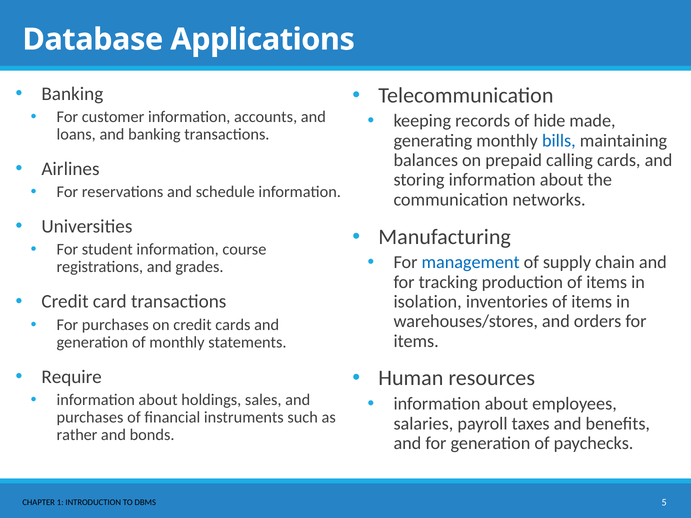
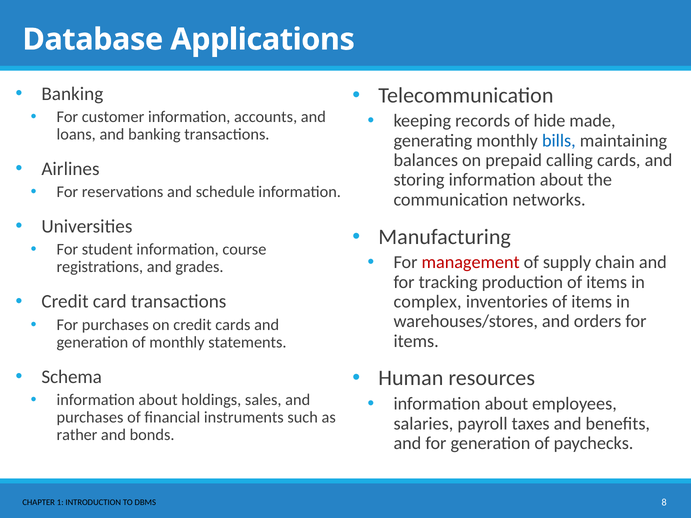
management colour: blue -> red (471, 262)
isolation: isolation -> complex (428, 302)
Require: Require -> Schema (72, 377)
5: 5 -> 8 (664, 503)
